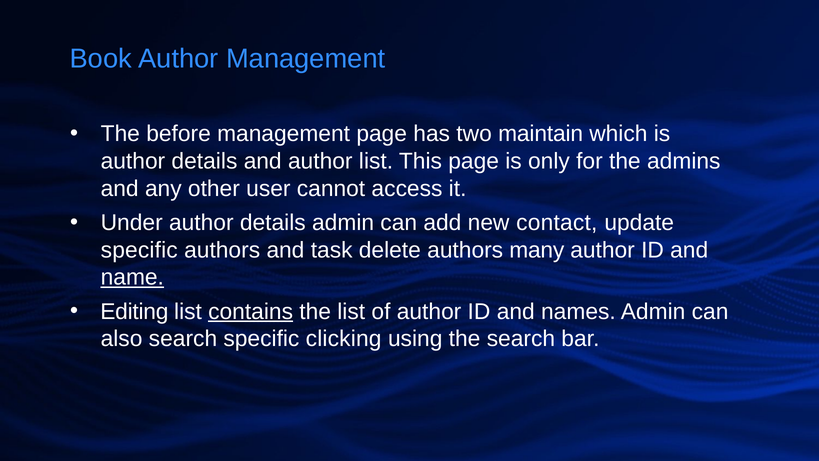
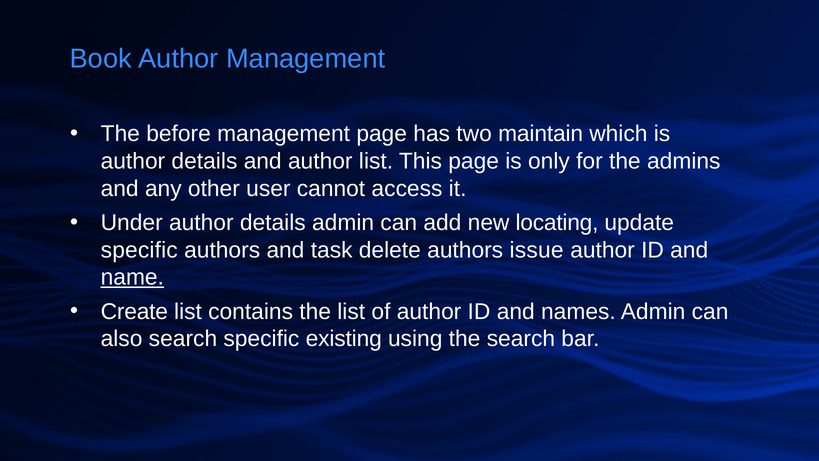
contact: contact -> locating (557, 223)
many: many -> issue (537, 250)
Editing: Editing -> Create (134, 311)
contains underline: present -> none (251, 311)
clicking: clicking -> existing (344, 339)
